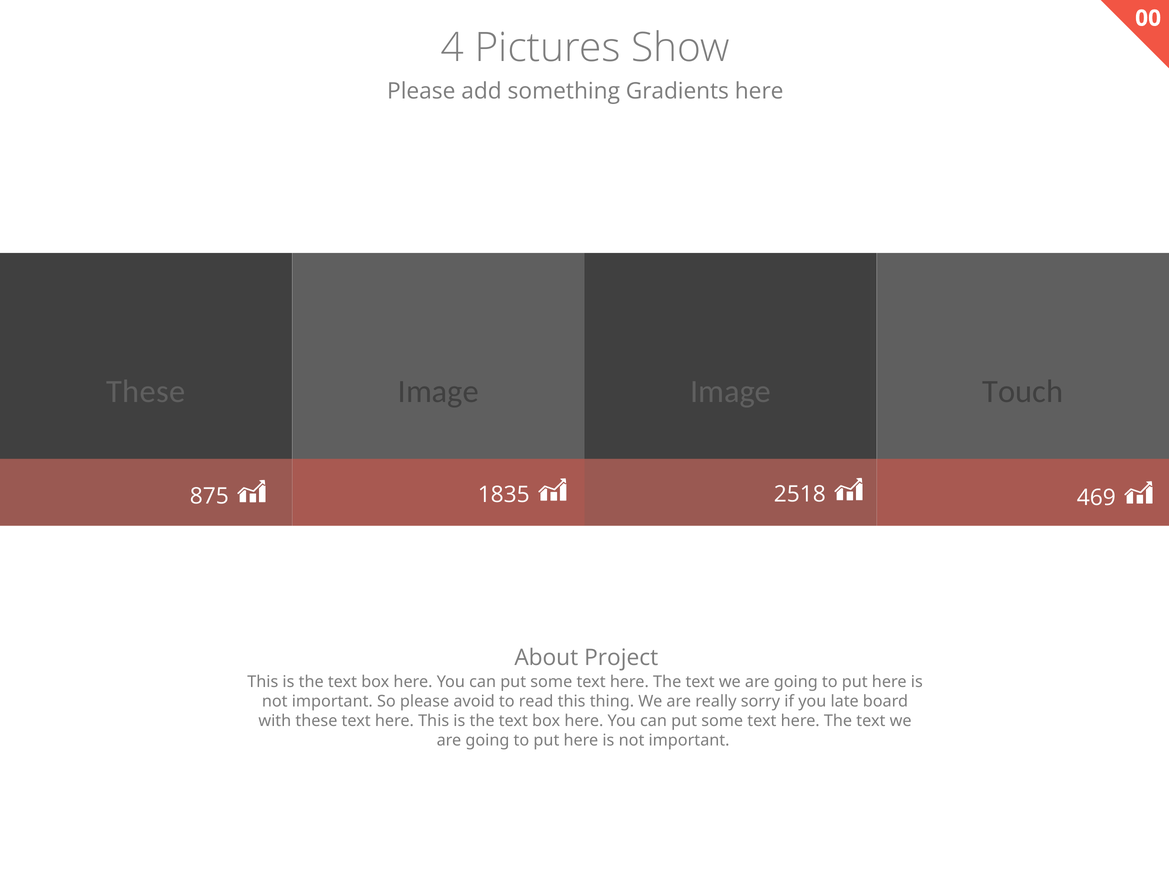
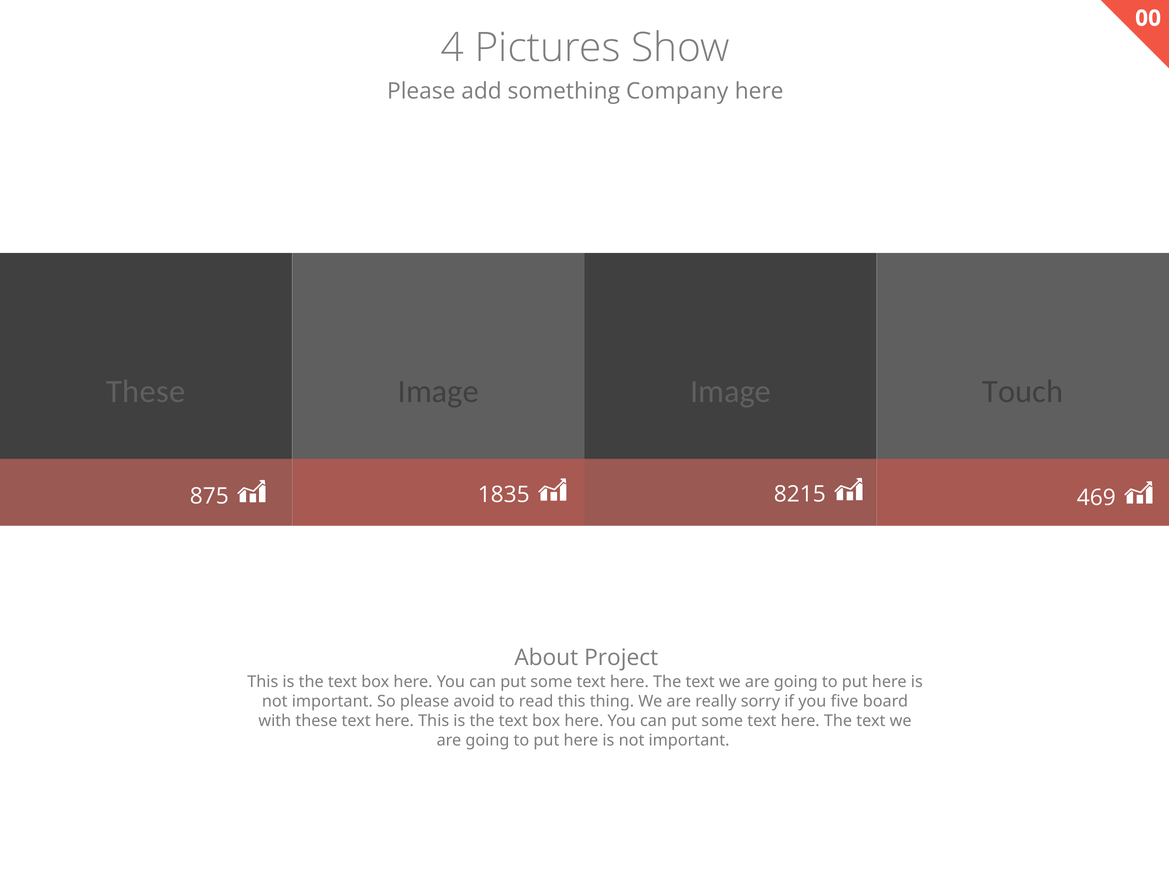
Gradients: Gradients -> Company (677, 91)
2518: 2518 -> 8215 (800, 494)
late: late -> five (845, 701)
